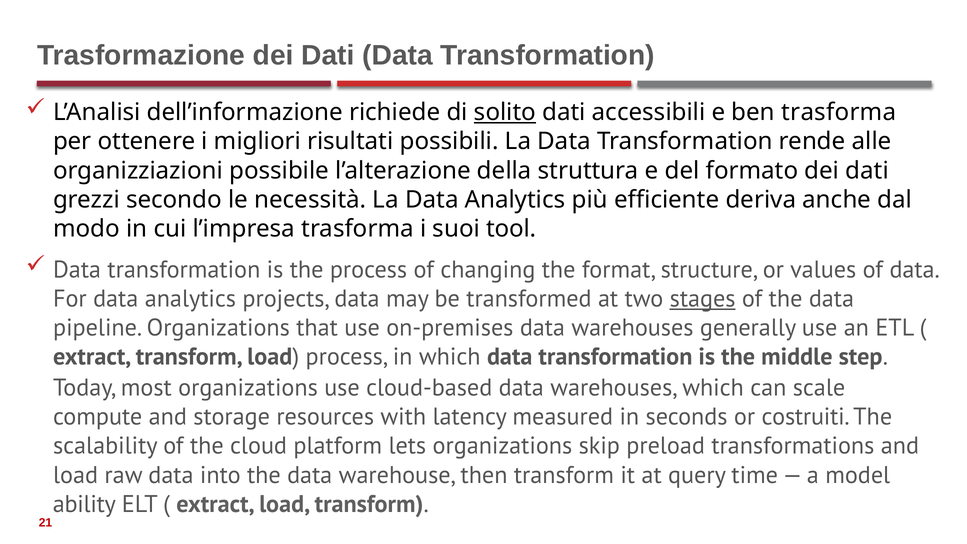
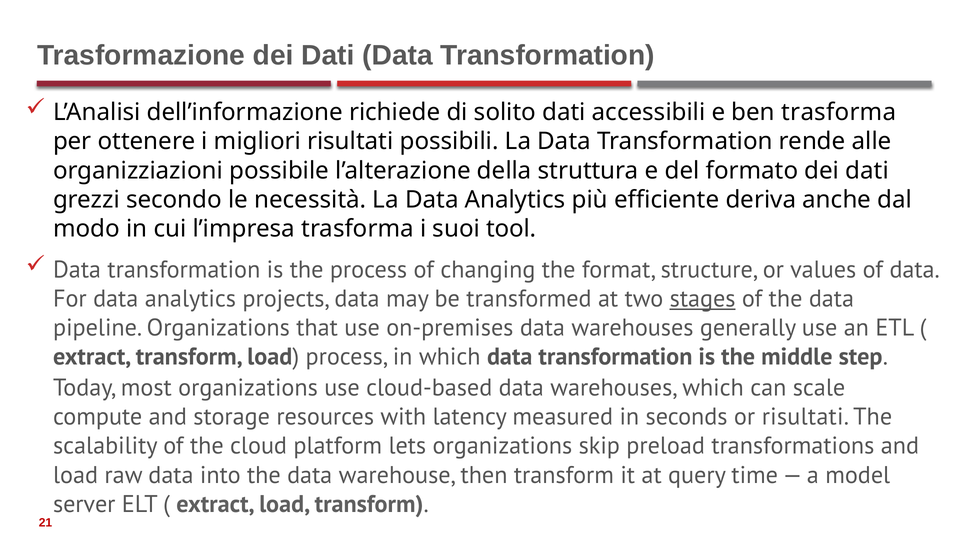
solito underline: present -> none (505, 112)
or costruiti: costruiti -> risultati (805, 417)
ability: ability -> server (84, 504)
